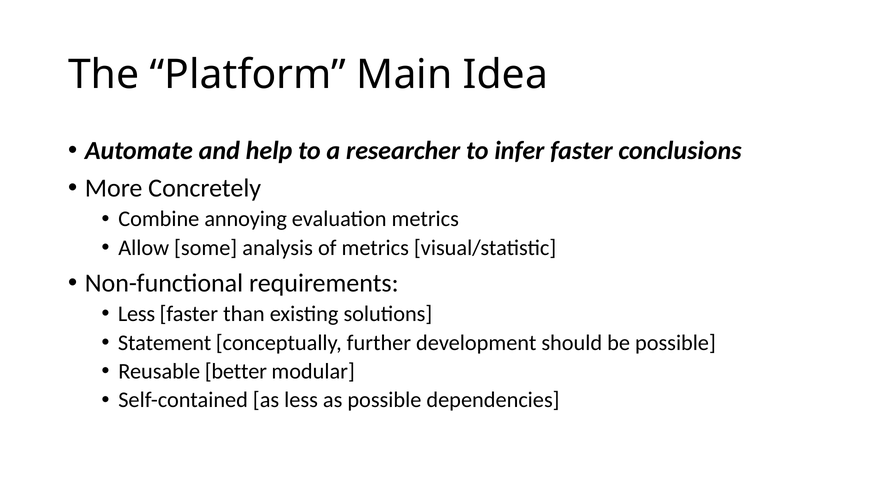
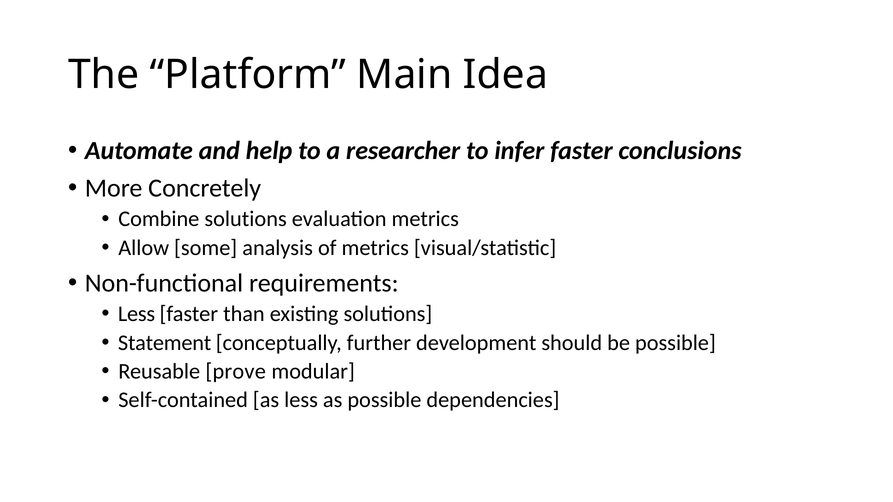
Combine annoying: annoying -> solutions (246, 219)
better: better -> prove (236, 372)
